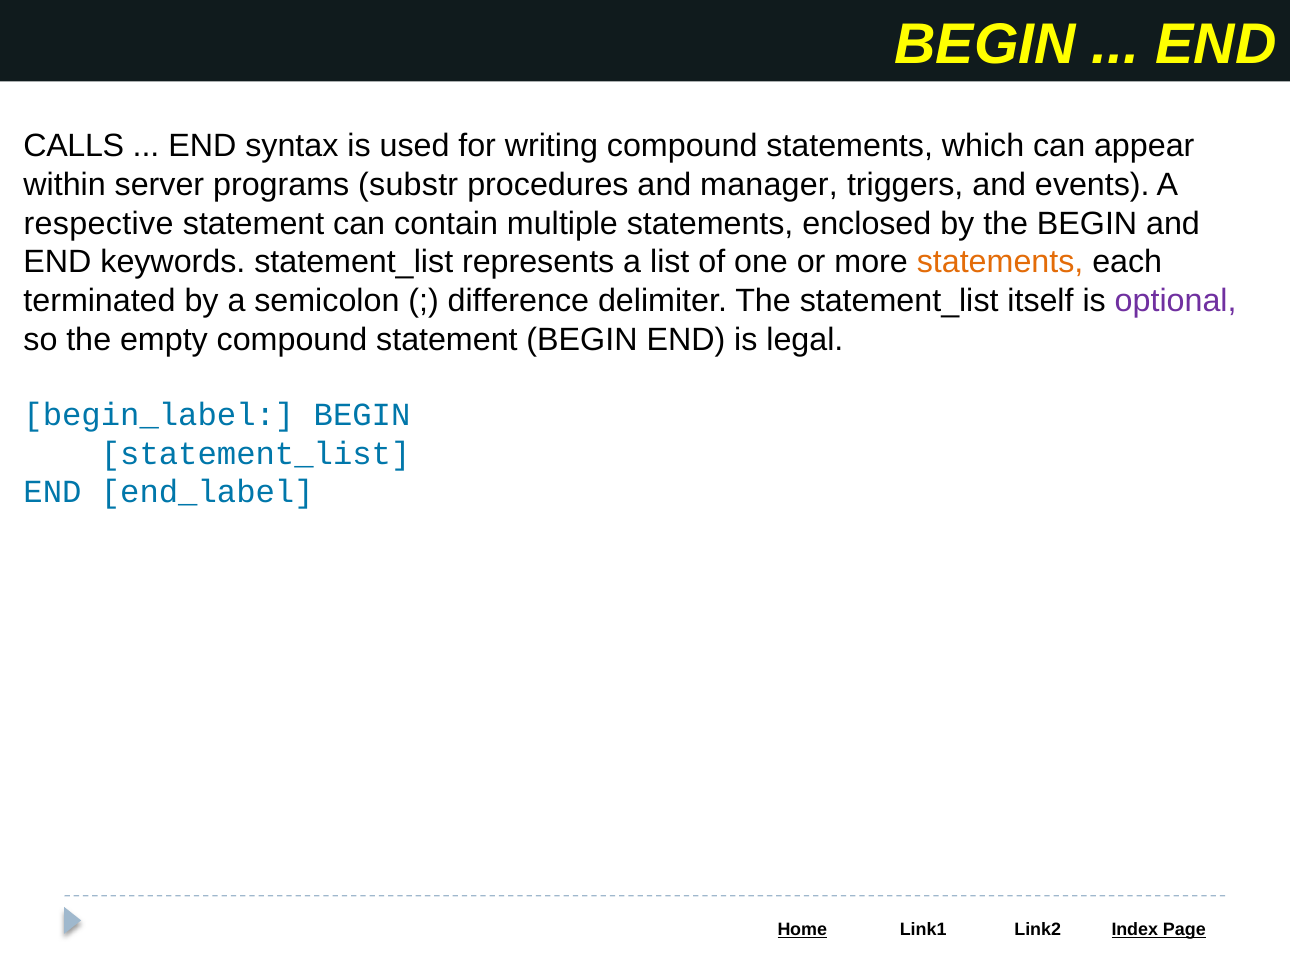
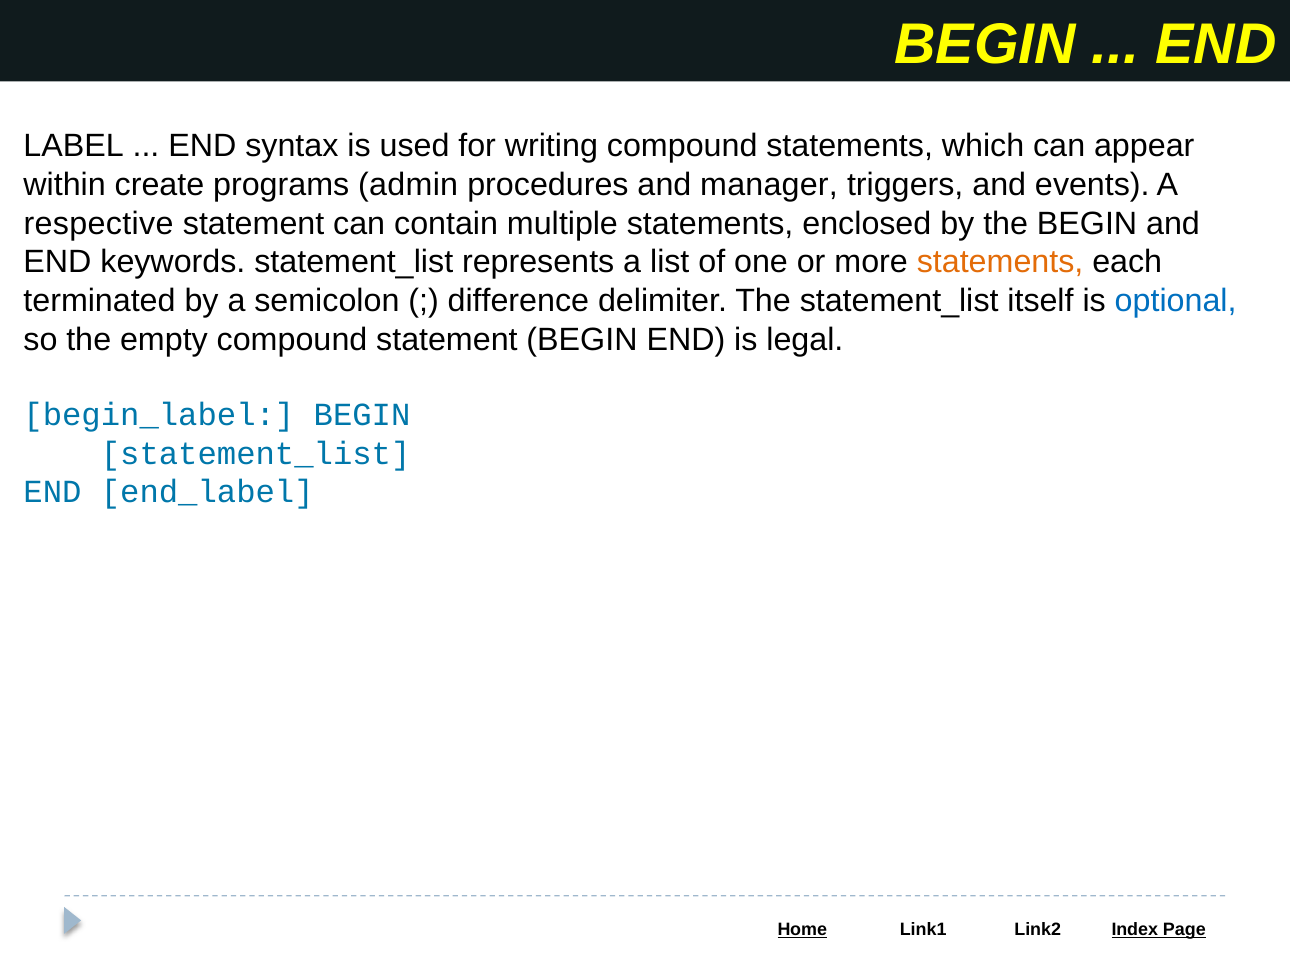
CALLS: CALLS -> LABEL (74, 146)
server: server -> create (159, 185)
substr: substr -> admin (408, 185)
optional colour: purple -> blue (1176, 301)
